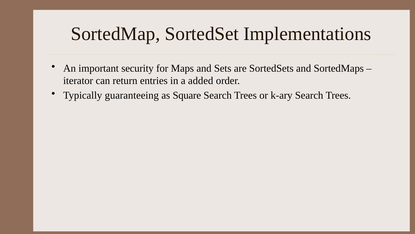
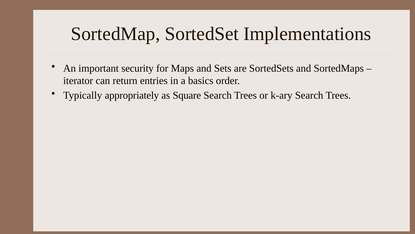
added: added -> basics (201, 81)
guaranteeing: guaranteeing -> appropriately (132, 95)
